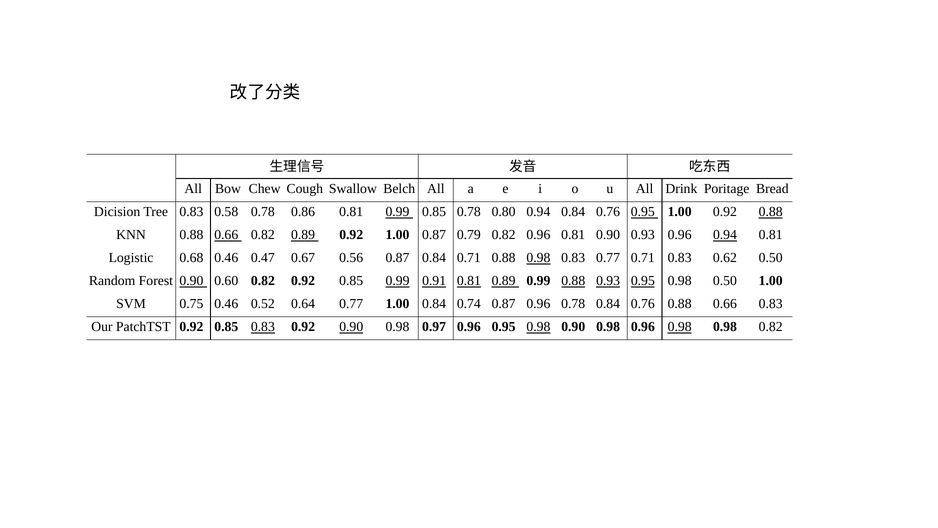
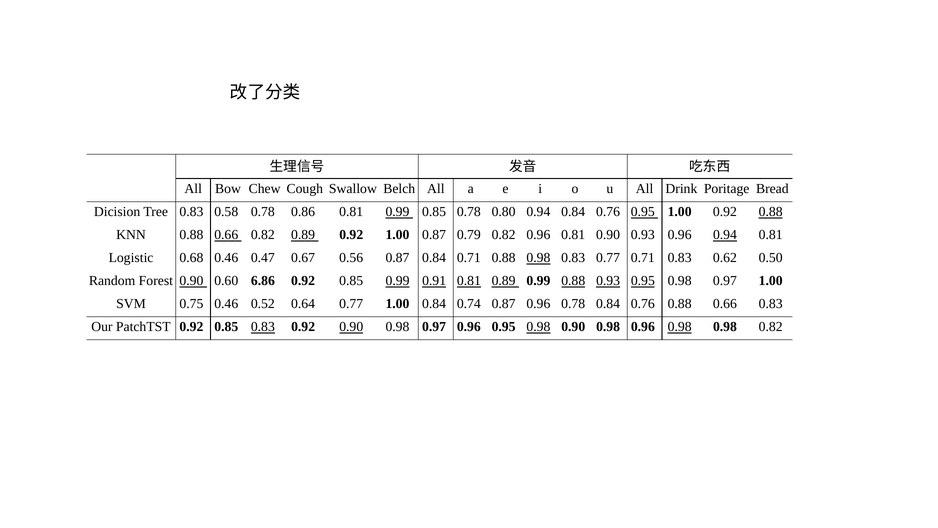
0.60 0.82: 0.82 -> 6.86 (263, 281)
0.95 0.98 0.50: 0.50 -> 0.97 (725, 281)
